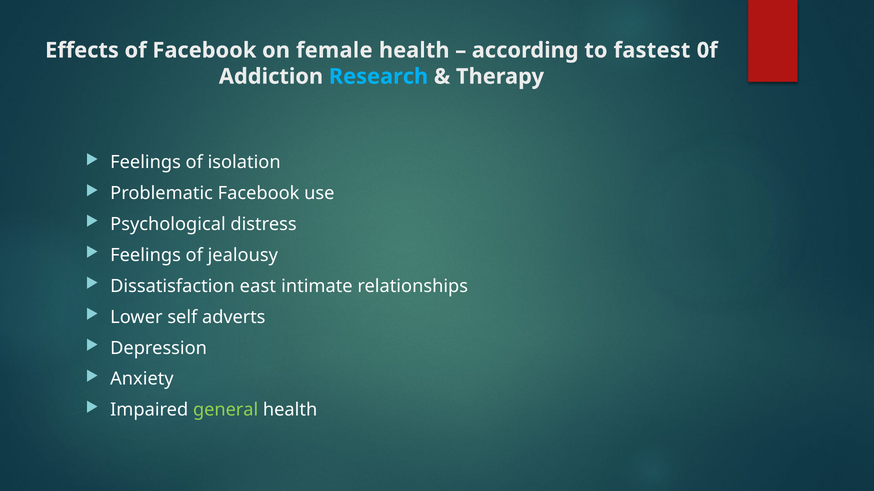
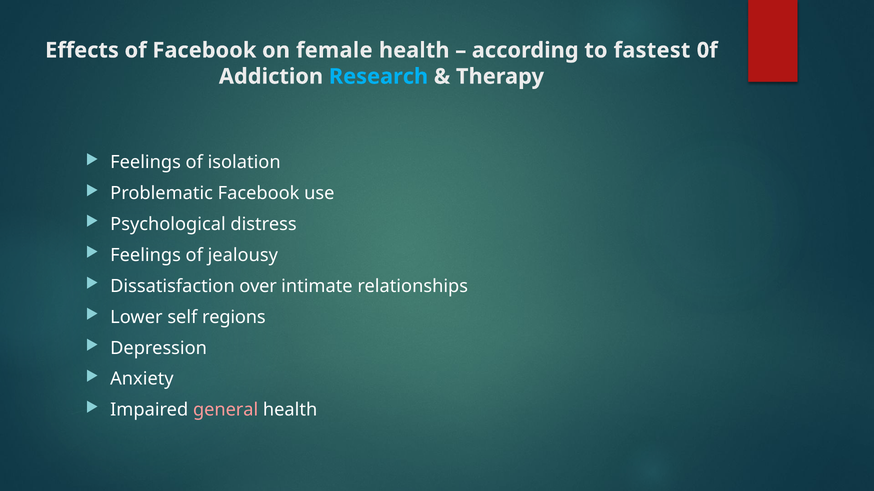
east: east -> over (258, 287)
adverts: adverts -> regions (234, 318)
general colour: light green -> pink (226, 410)
